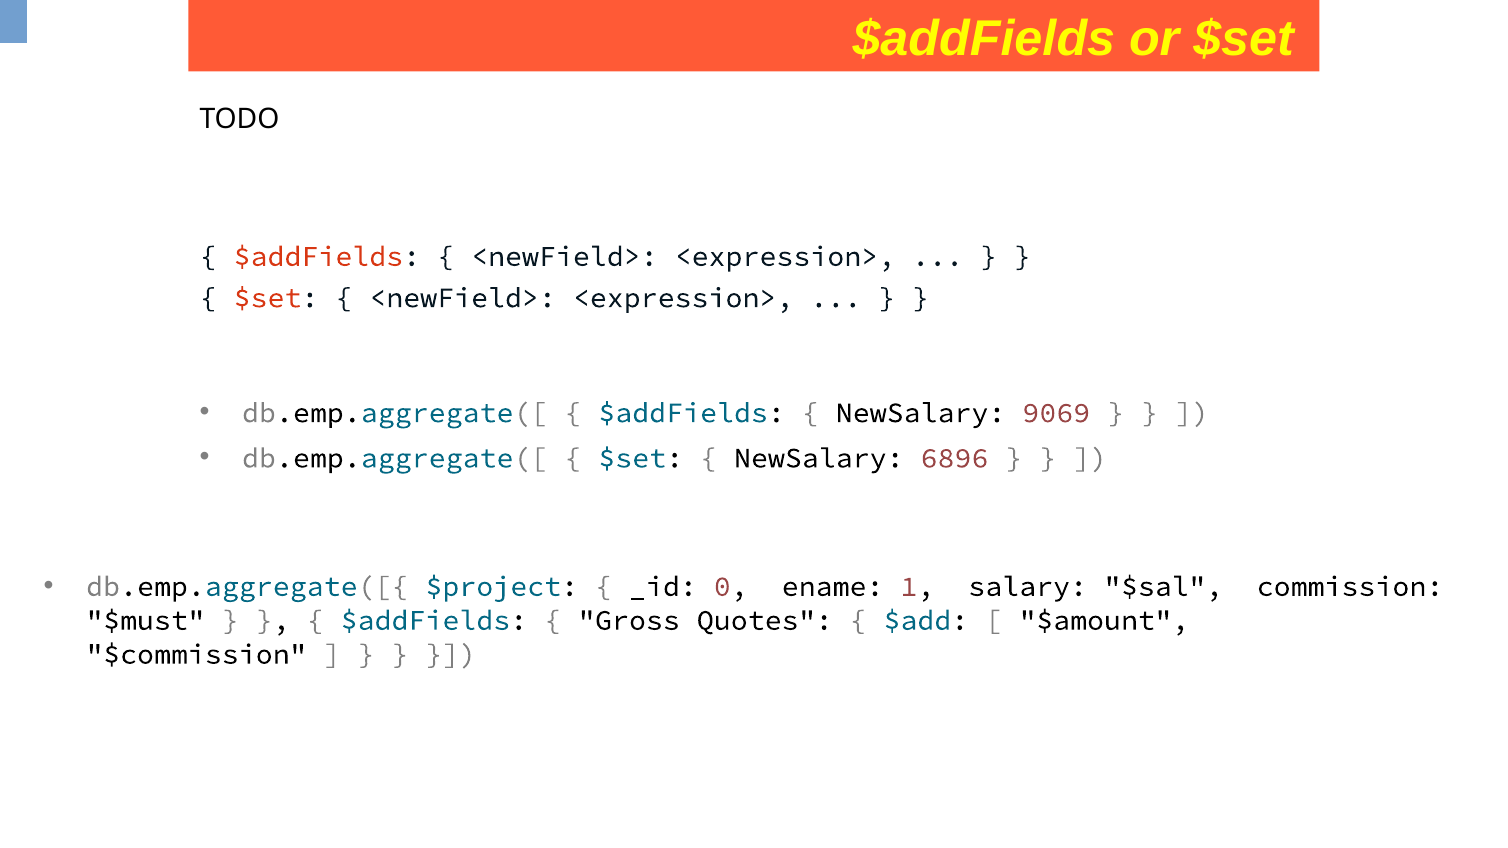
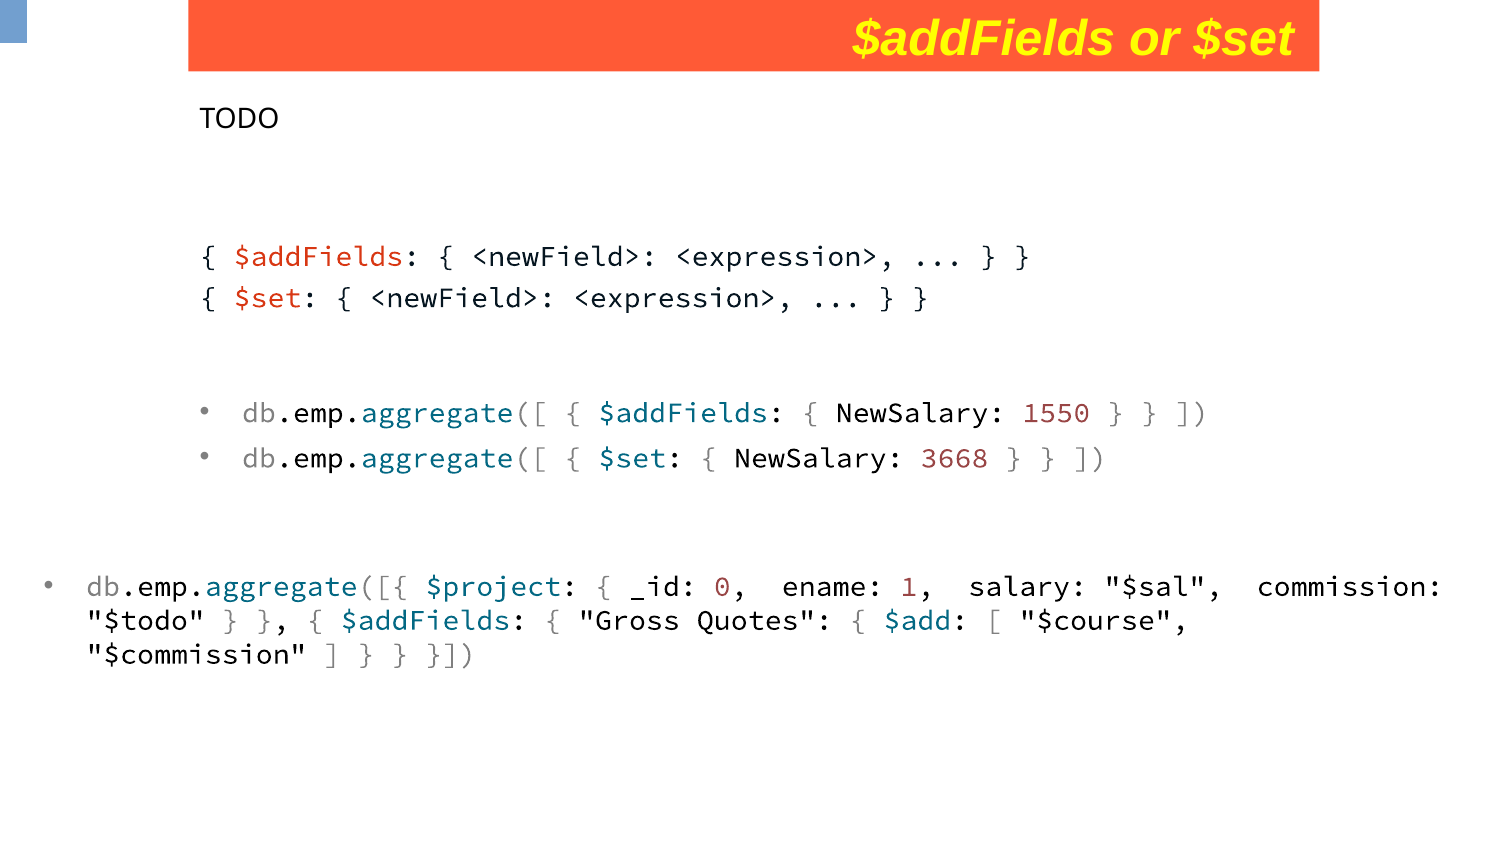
9069: 9069 -> 1550 (1056, 413)
6896: 6896 -> 3668 (955, 458)
$must: $must -> $todo (145, 621)
$amount: $amount -> $course (1104, 621)
